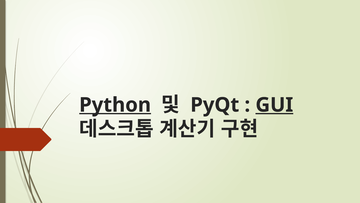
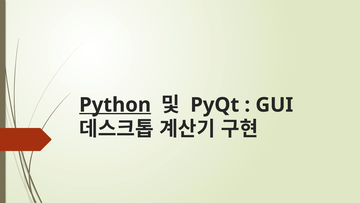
GUI underline: present -> none (274, 105)
